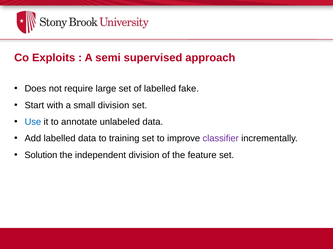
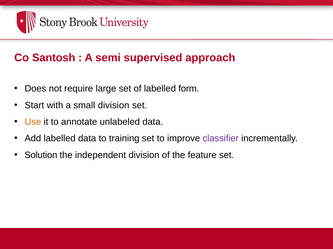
Exploits: Exploits -> Santosh (54, 58)
fake: fake -> form (189, 89)
Use colour: blue -> orange (33, 122)
